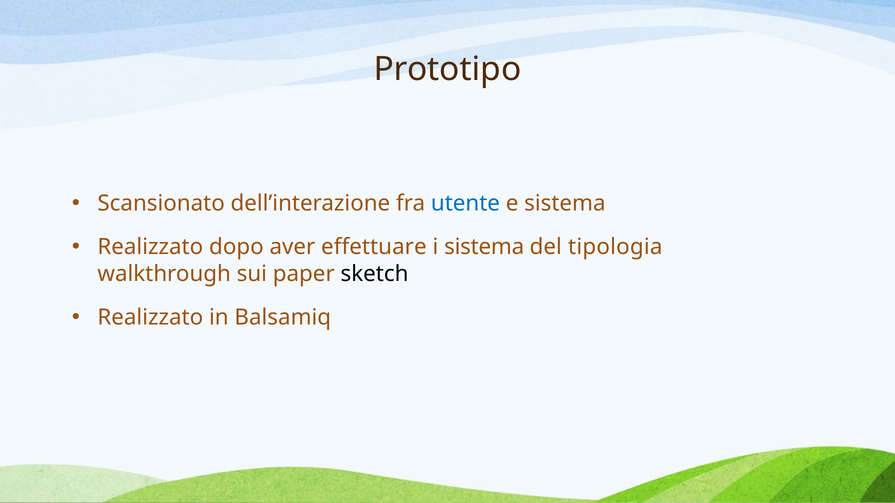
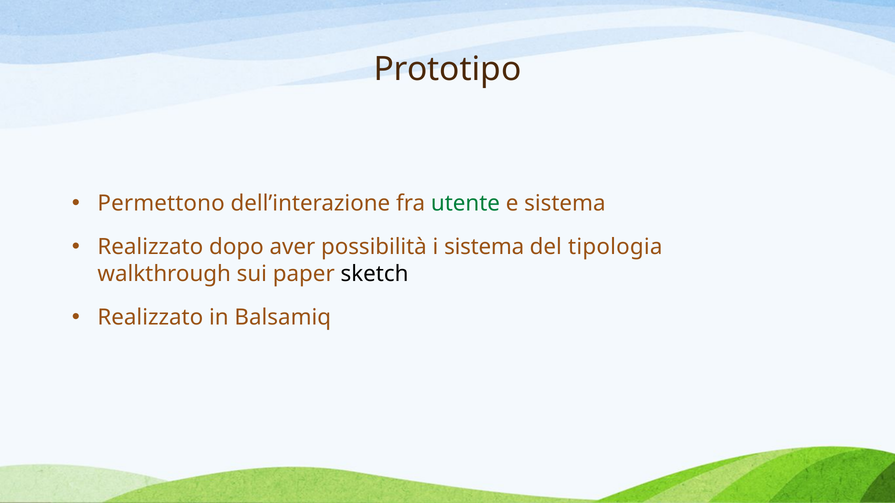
Scansionato: Scansionato -> Permettono (161, 204)
utente colour: blue -> green (465, 204)
effettuare: effettuare -> possibilità (374, 247)
